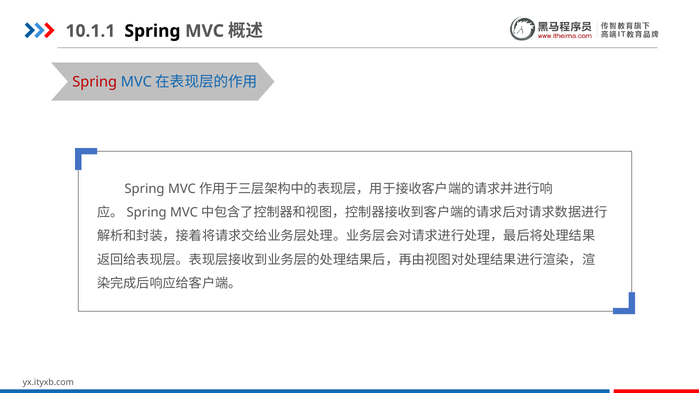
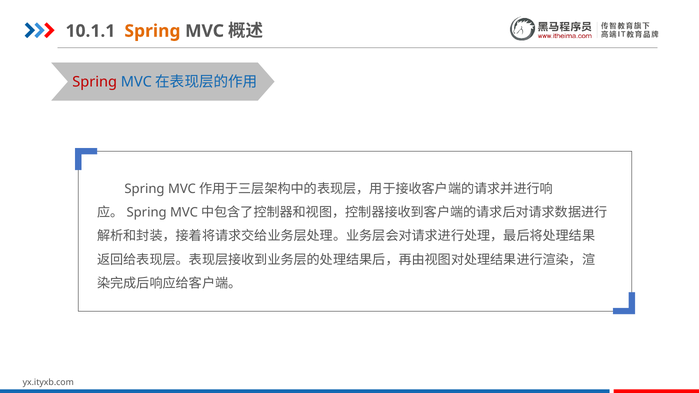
Spring colour: black -> orange (152, 31)
